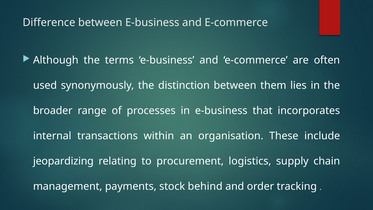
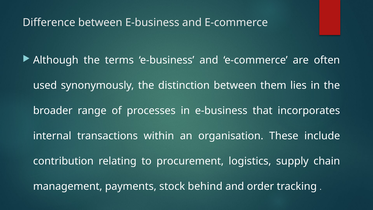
jeopardizing: jeopardizing -> contribution (63, 161)
